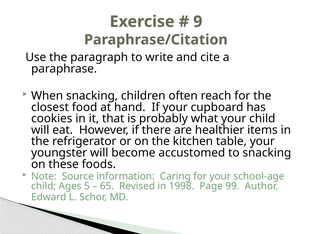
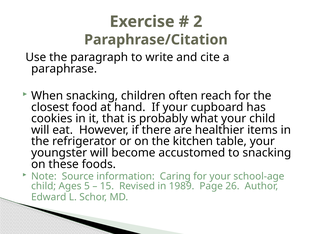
9: 9 -> 2 (198, 22)
65: 65 -> 15 (107, 186)
1998: 1998 -> 1989 (182, 186)
99: 99 -> 26 (232, 186)
